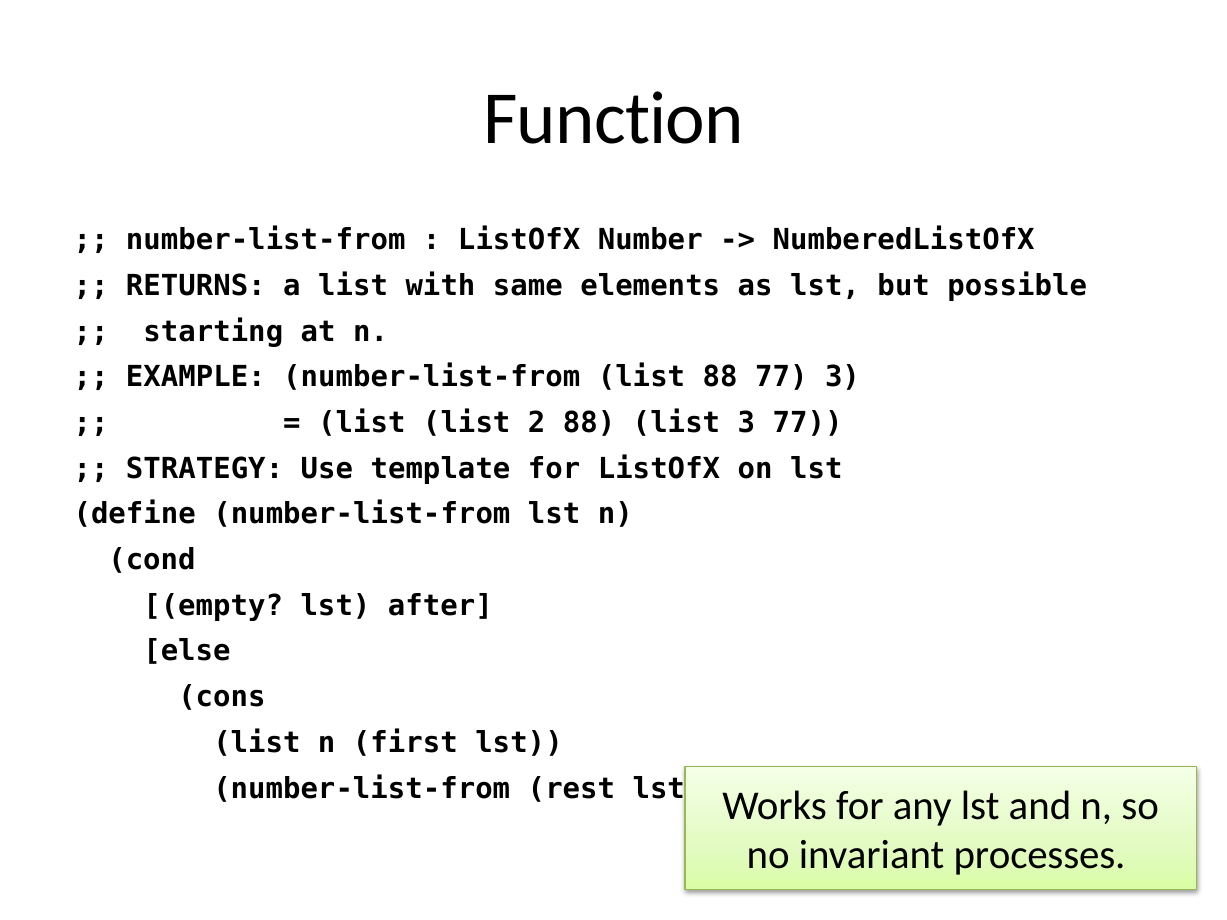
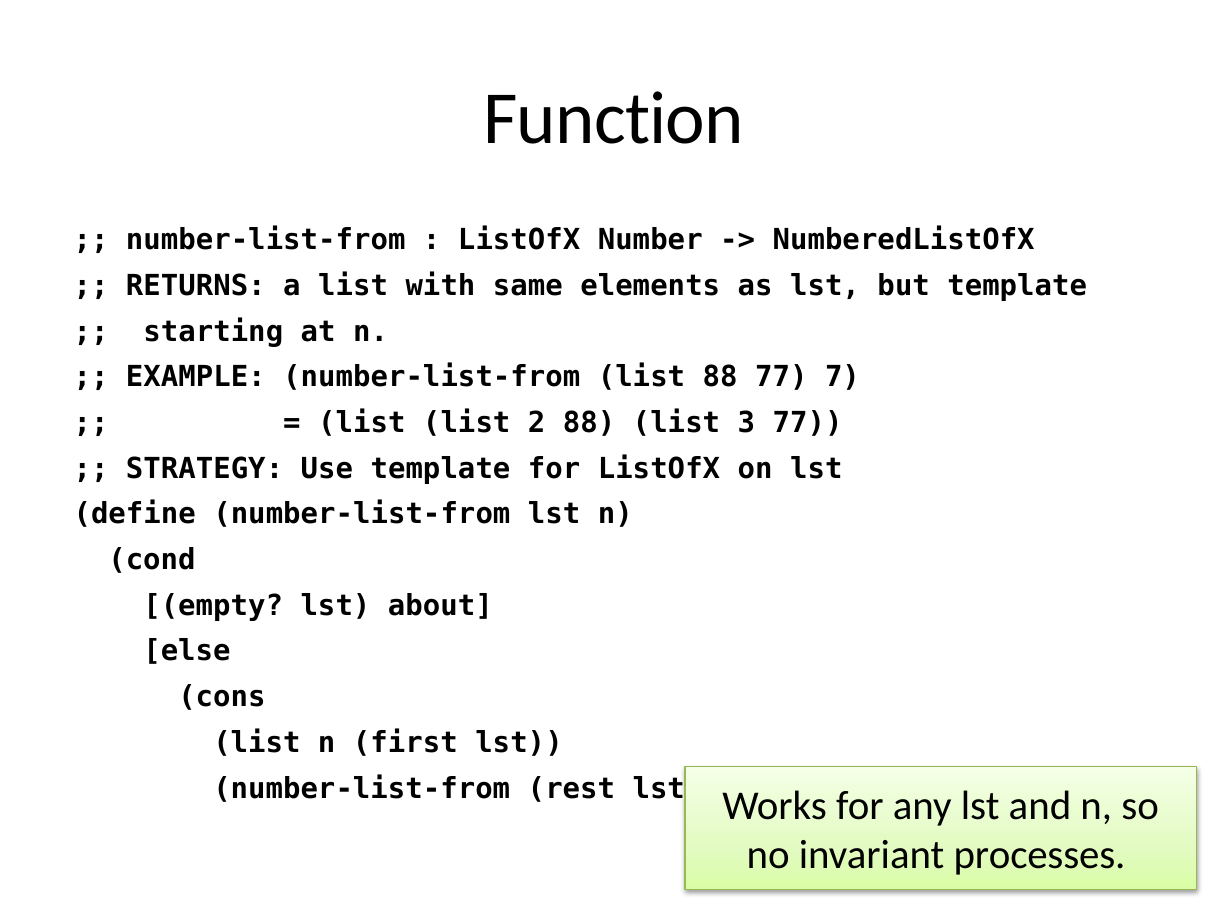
but possible: possible -> template (1017, 286)
77 3: 3 -> 7 (843, 377)
after: after -> about (440, 606)
